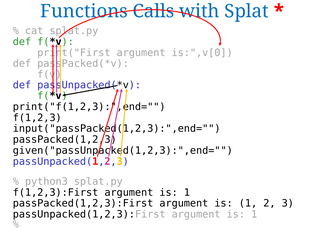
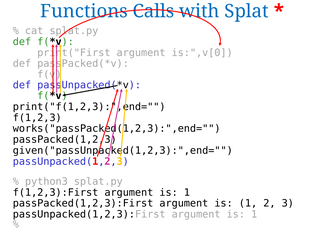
input("passPacked(1,2,3):",end=: input("passPacked(1,2,3):",end= -> works("passPacked(1,2,3):",end= (117, 129)
